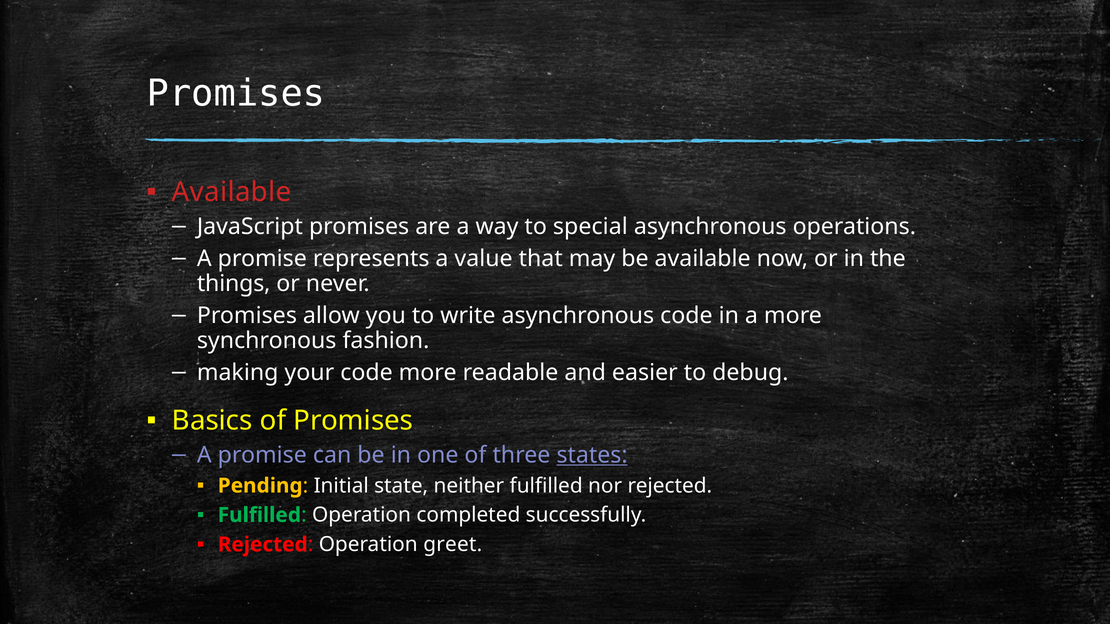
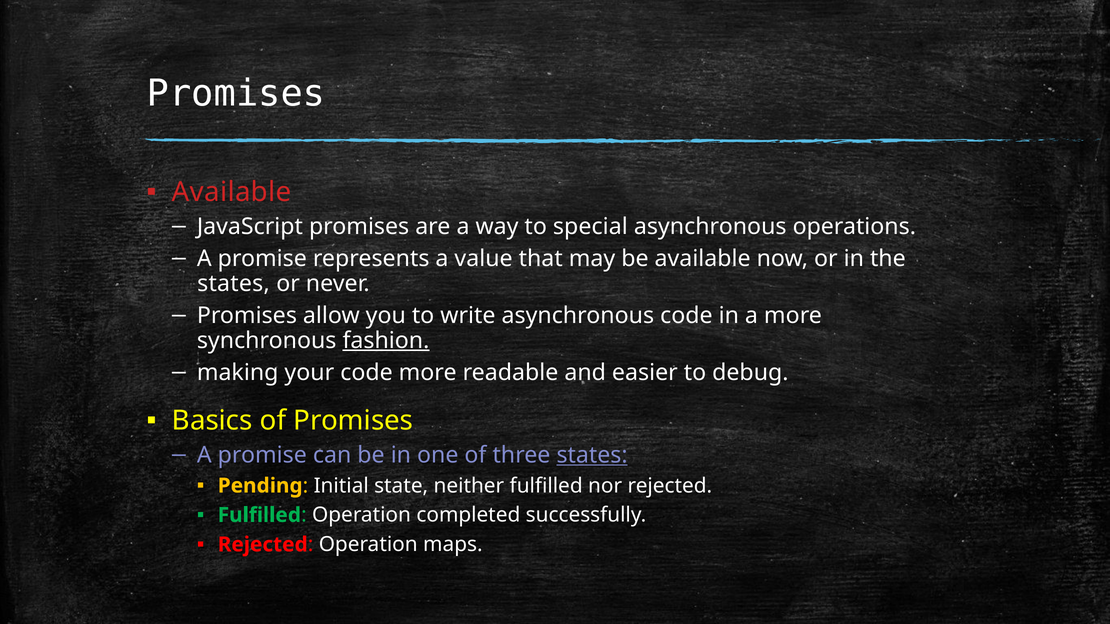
things: things -> states (233, 284)
fashion underline: none -> present (386, 341)
greet: greet -> maps (453, 545)
